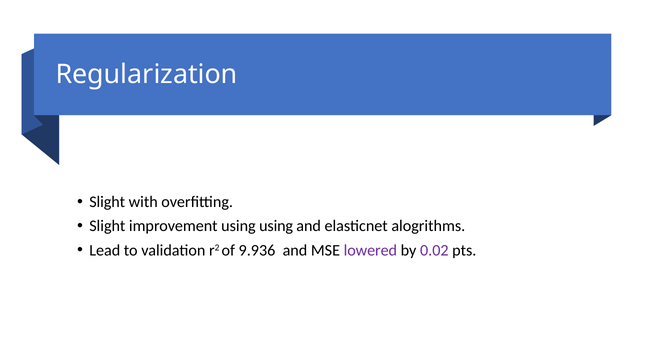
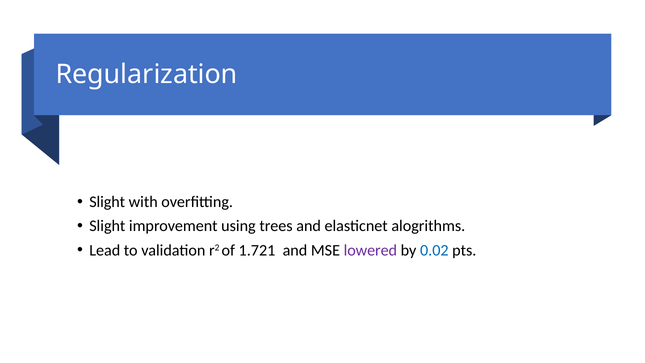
using using: using -> trees (276, 226)
9.936: 9.936 -> 1.721 (257, 250)
0.02 colour: purple -> blue (434, 250)
